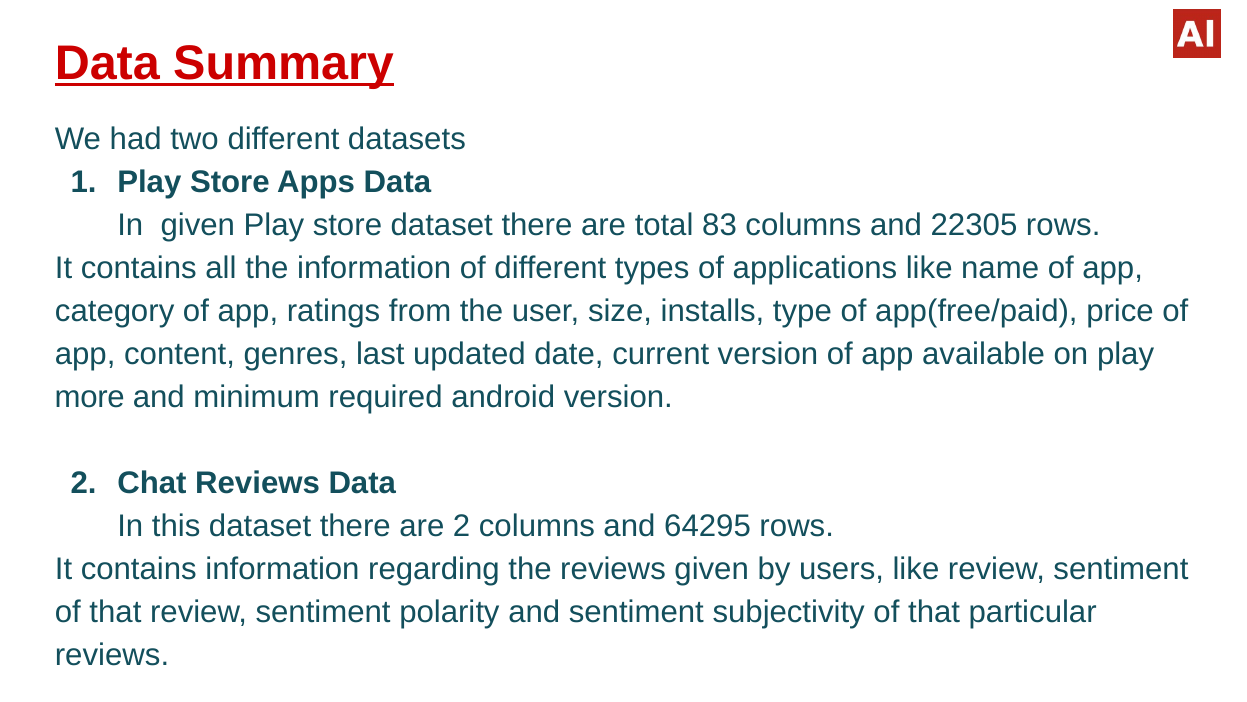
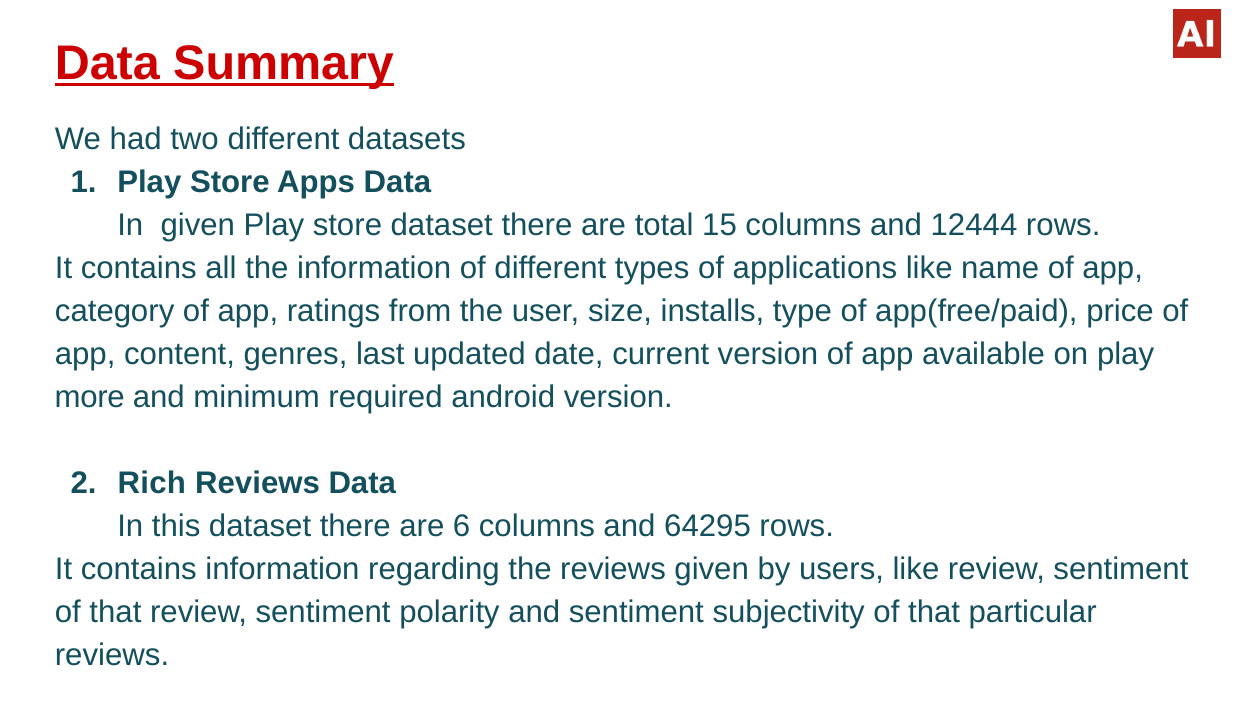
83: 83 -> 15 (720, 225)
22305: 22305 -> 12444 (974, 225)
Chat: Chat -> Rich (152, 483)
are 2: 2 -> 6 (462, 526)
